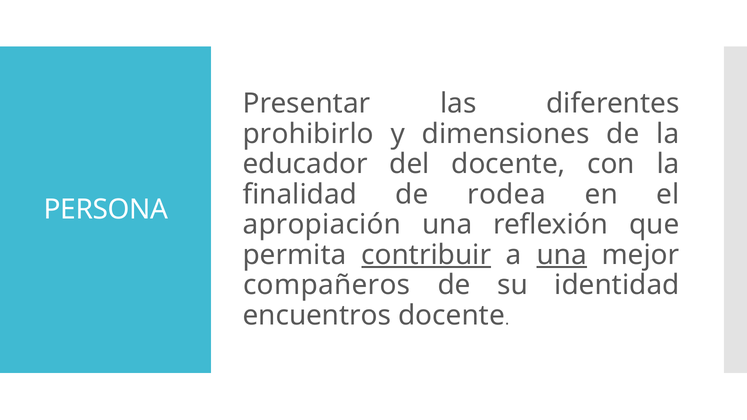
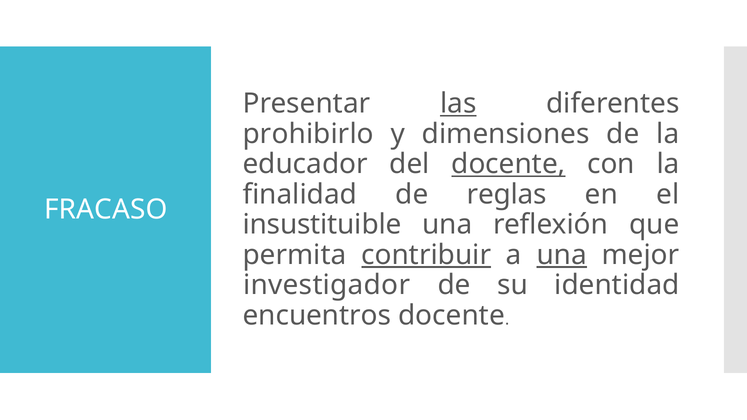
las underline: none -> present (458, 104)
docente underline: none -> present (508, 164)
rodea: rodea -> reglas (507, 194)
PERSONA: PERSONA -> FRACASO (106, 210)
apropiación: apropiación -> insustituible (322, 225)
compañeros: compañeros -> investigador (327, 285)
